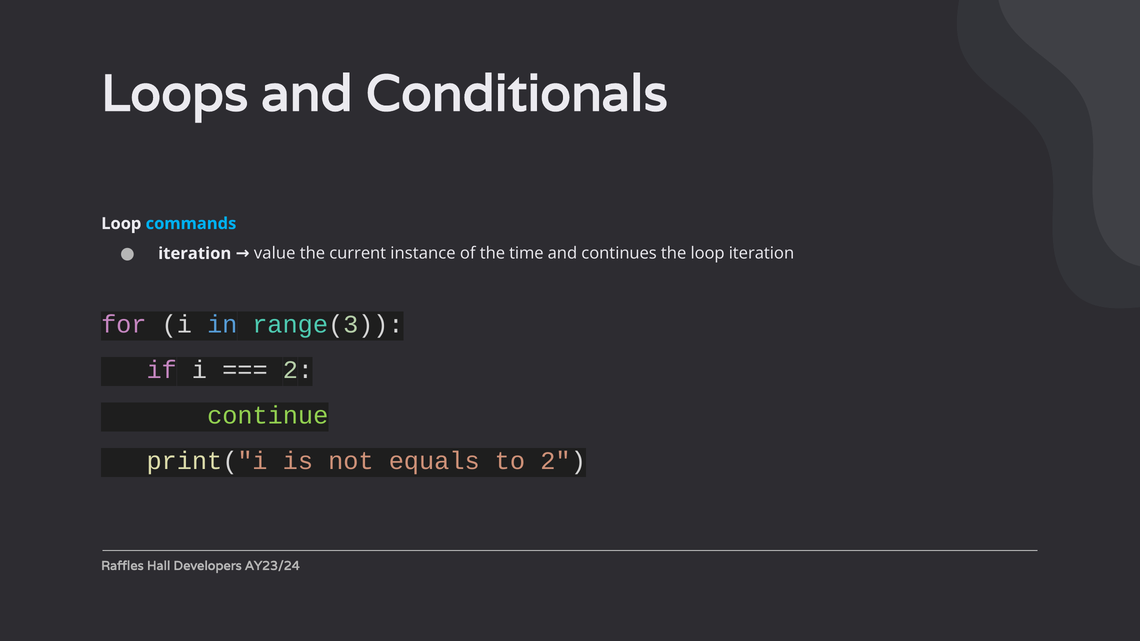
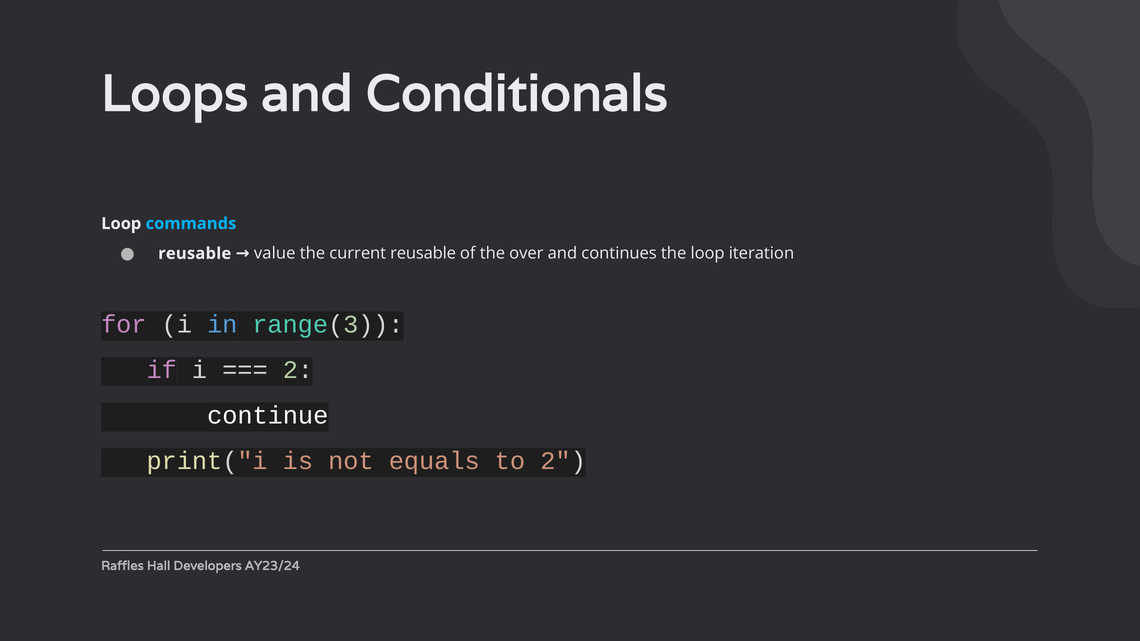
iteration: iteration -> reusable (195, 254)
current instance: instance -> reusable (423, 254)
time: time -> over (526, 254)
continue colour: light green -> white (268, 416)
